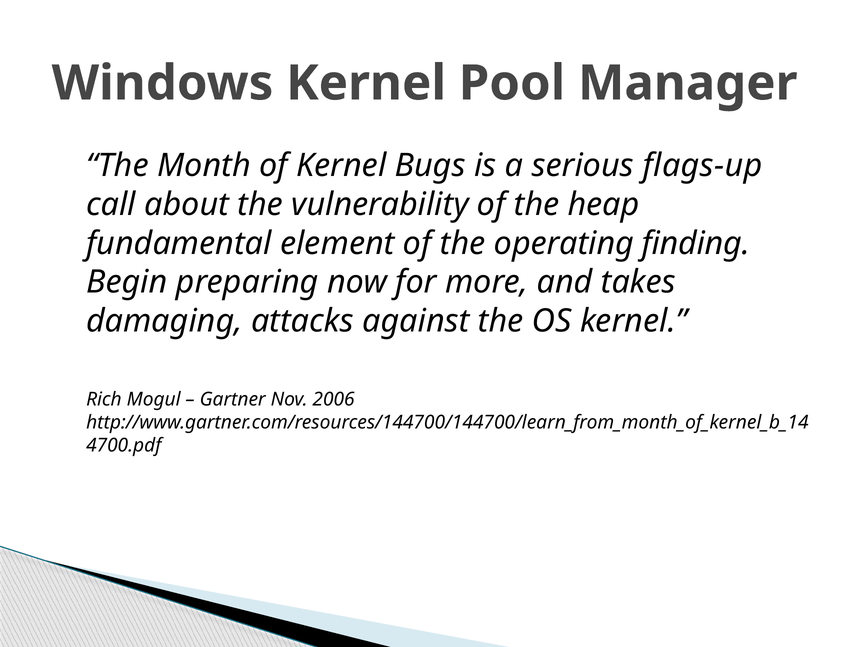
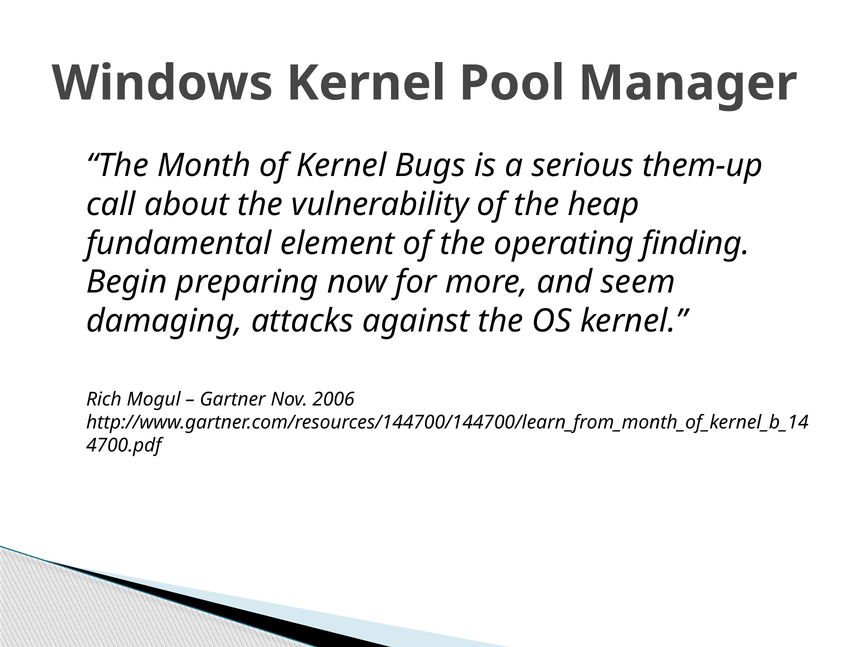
flags-up: flags-up -> them-up (703, 166)
takes: takes -> seem (638, 282)
